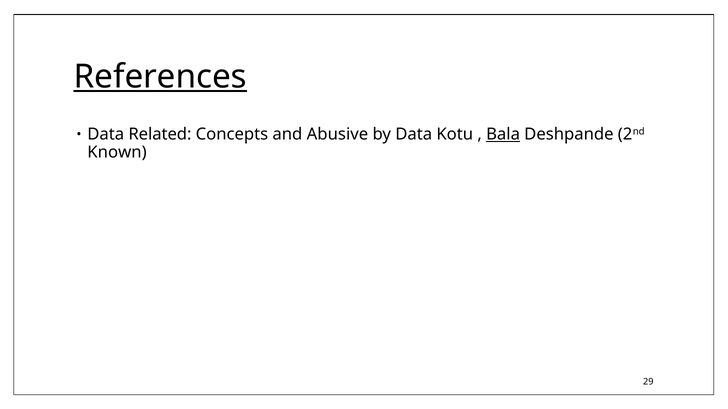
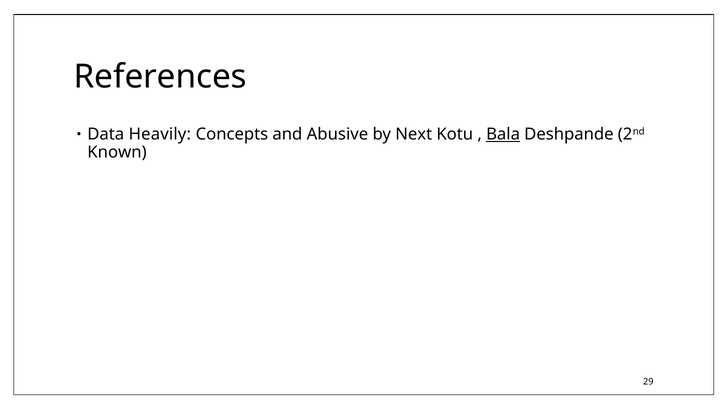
References underline: present -> none (160, 77)
Related: Related -> Heavily (160, 134)
by Data: Data -> Next (414, 134)
